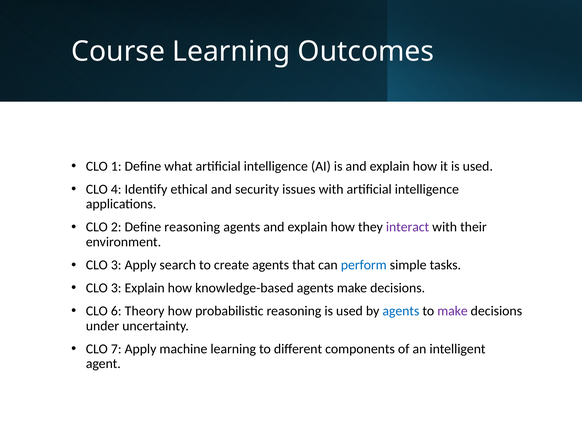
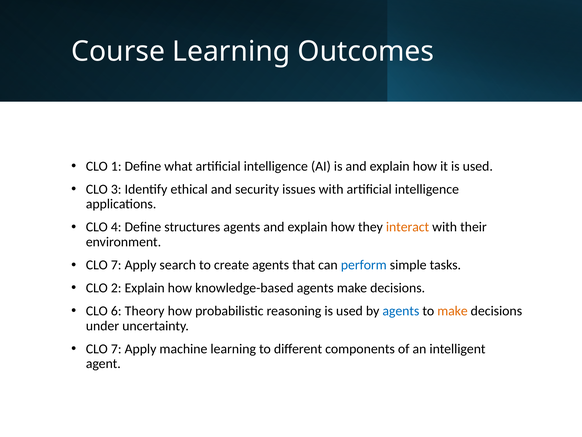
4: 4 -> 3 (116, 189)
2: 2 -> 4 (116, 227)
Define reasoning: reasoning -> structures (192, 227)
interact colour: purple -> orange (408, 227)
3: 3 -> 7 (116, 265)
3: 3 -> 2 (116, 288)
make colour: purple -> orange (452, 311)
